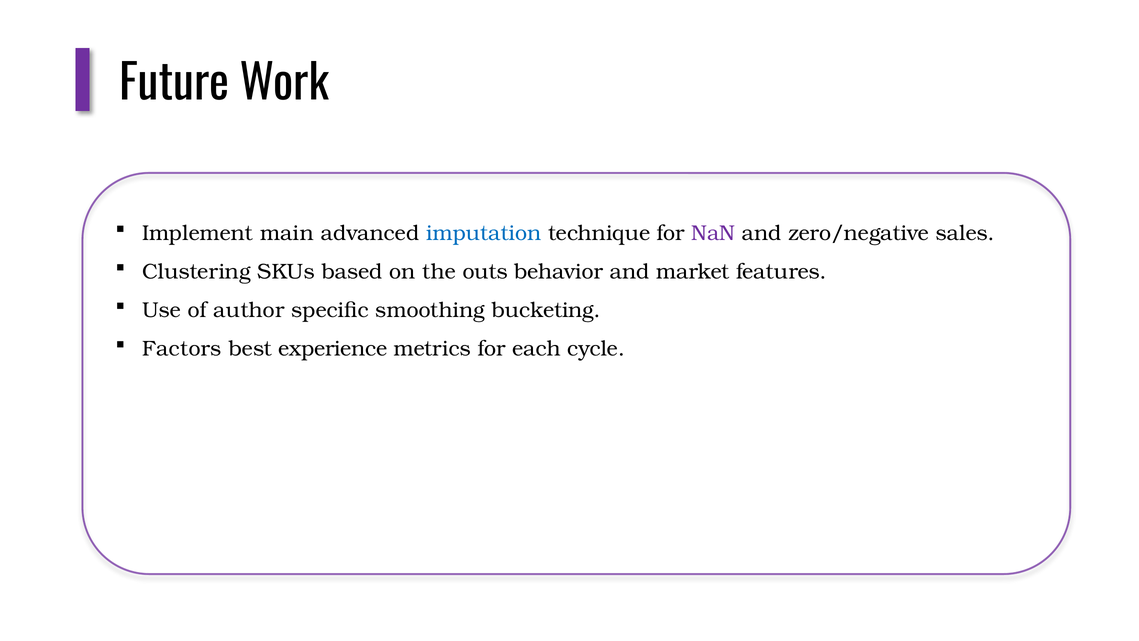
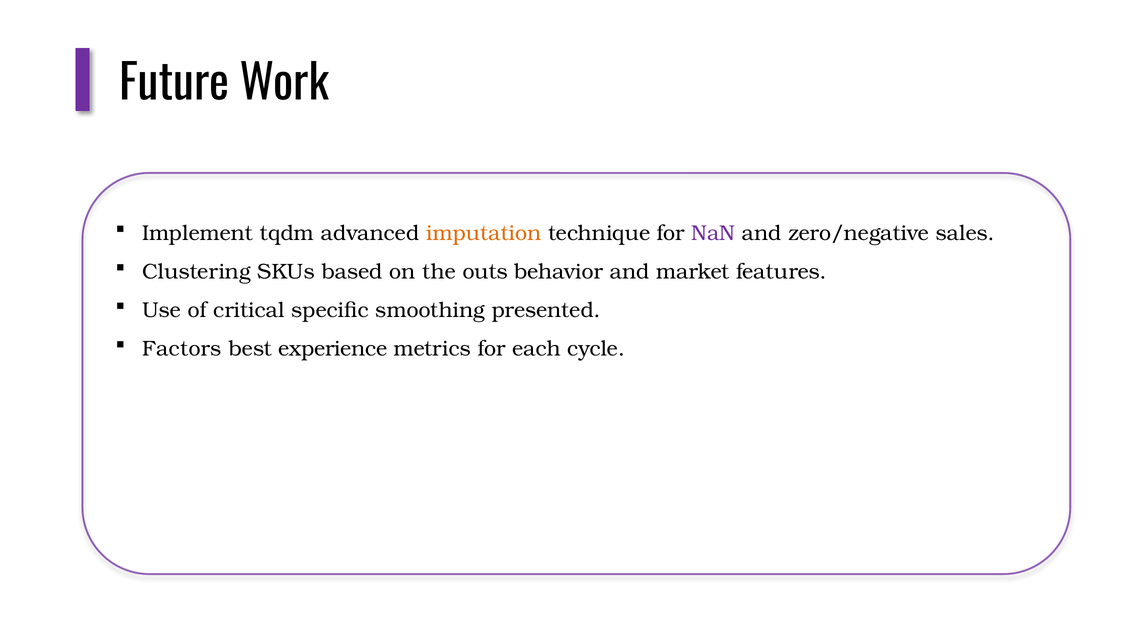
main: main -> tqdm (287, 233)
imputation colour: blue -> orange (484, 233)
author: author -> critical (249, 310)
bucketing: bucketing -> presented (546, 310)
